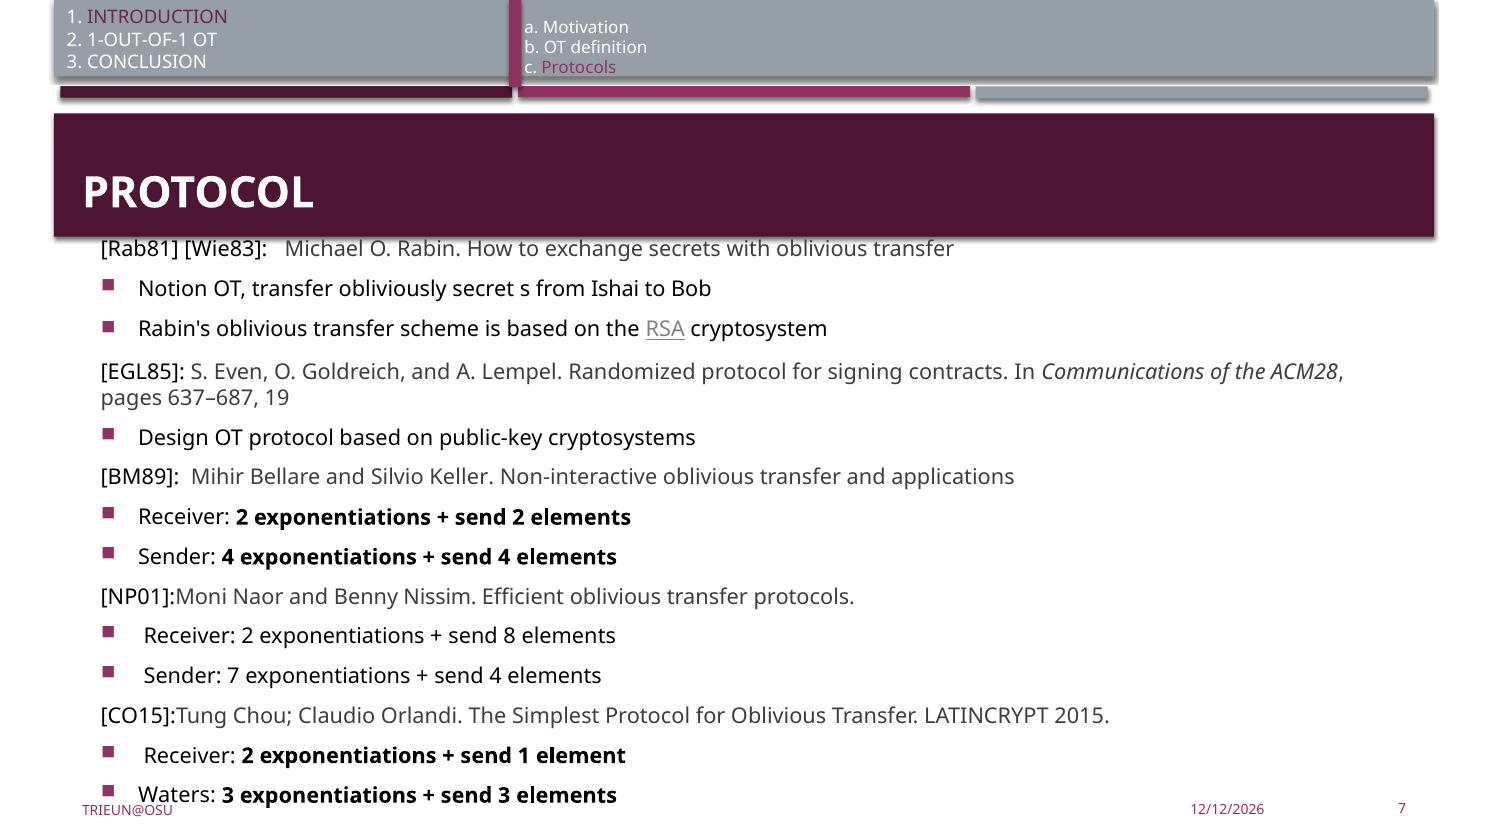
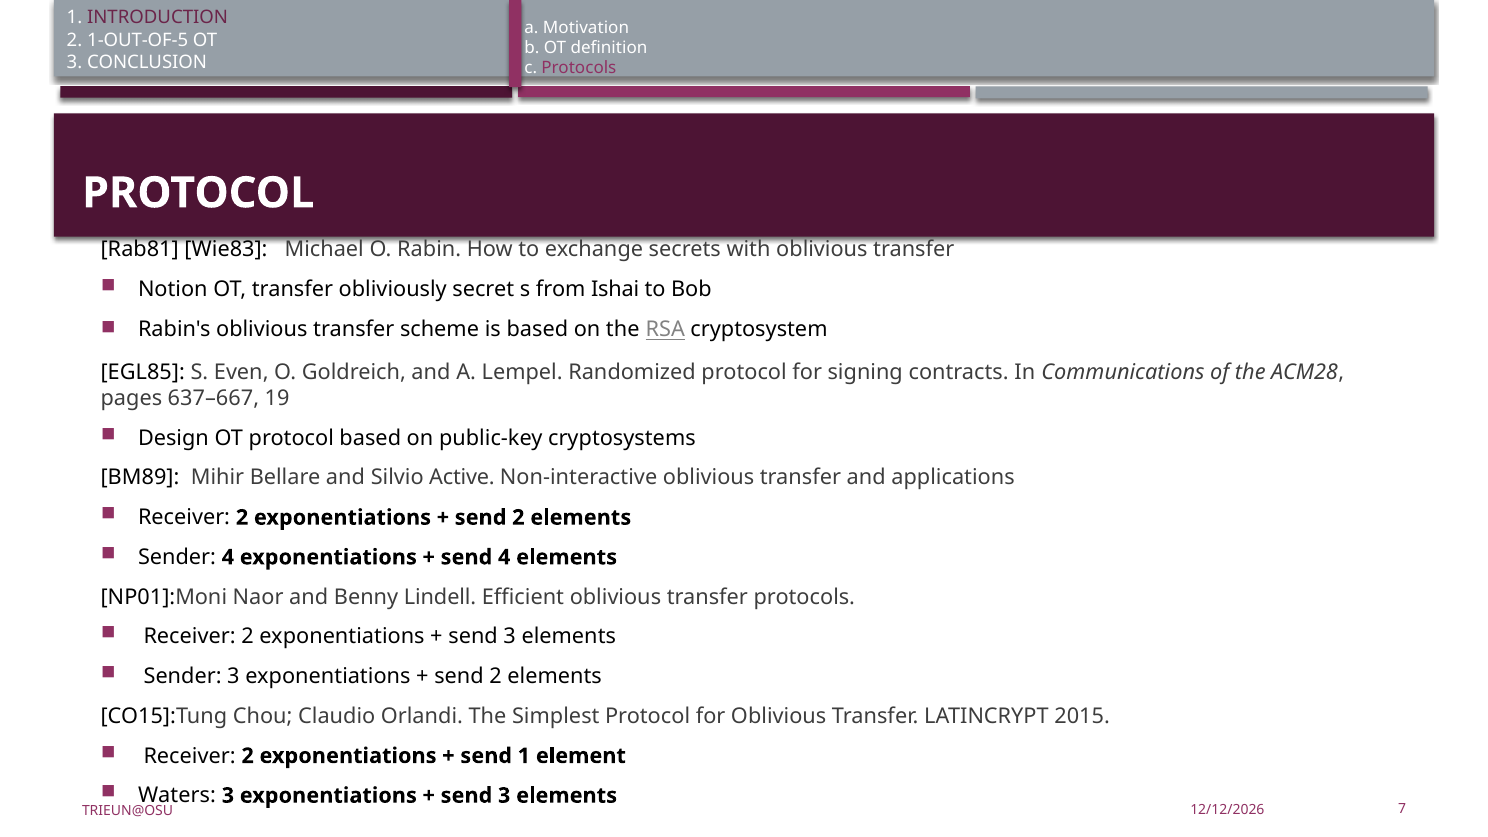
1-OUT-OF-1: 1-OUT-OF-1 -> 1-OUT-OF-5 (138, 40)
637–687: 637–687 -> 637–667 (213, 398)
Keller: Keller -> Active (462, 478)
Nissim: Nissim -> Lindell (440, 597)
8: 8 -> 3 (510, 637)
Sender 7: 7 -> 3 (233, 676)
4: 4 -> 2 (496, 676)
